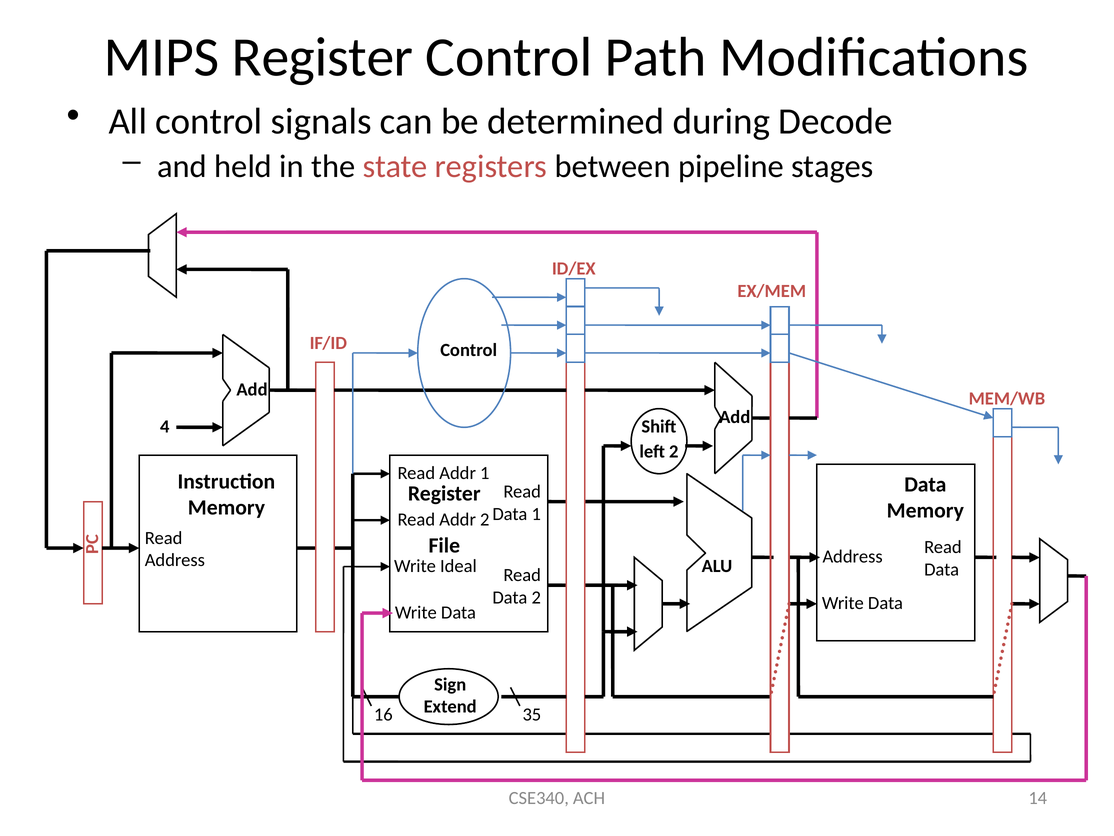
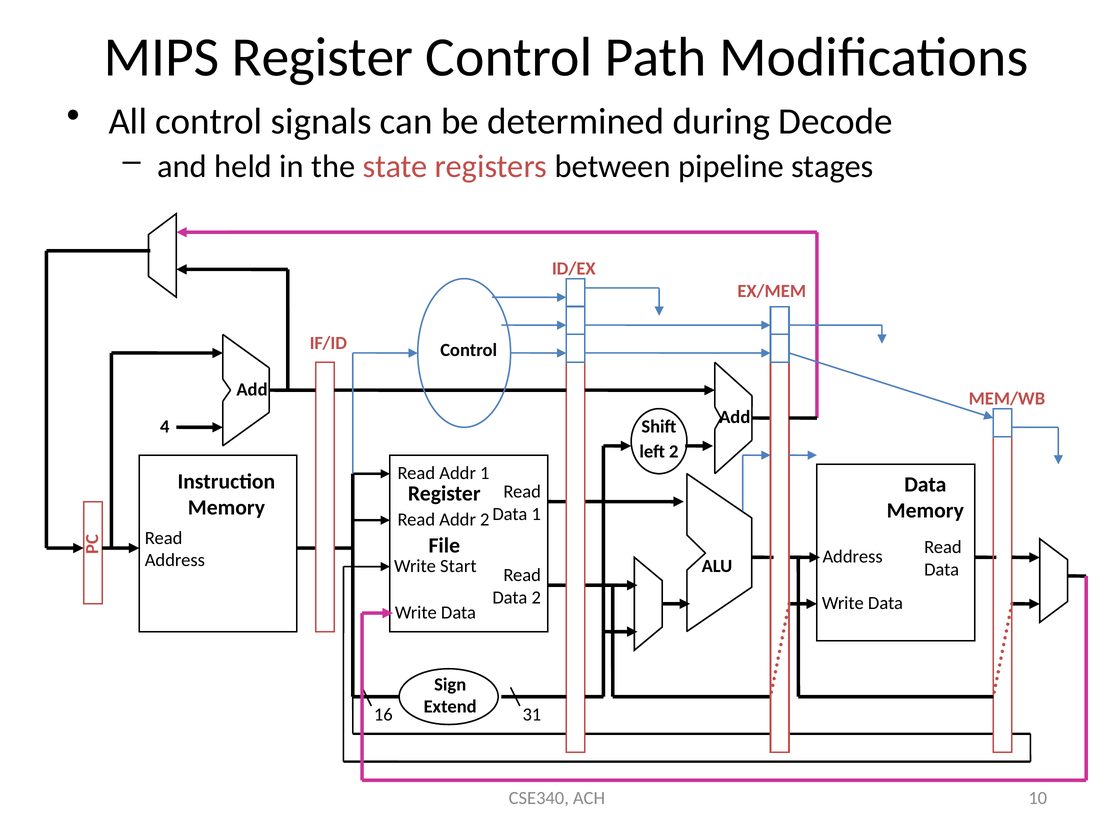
Ideal: Ideal -> Start (458, 566)
35: 35 -> 31 (532, 714)
14: 14 -> 10 (1038, 798)
